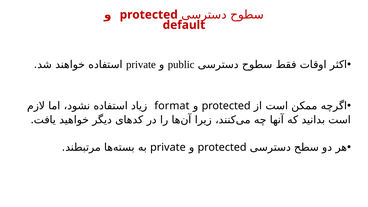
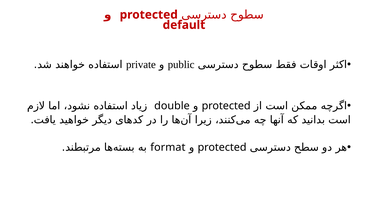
format: format -> double (172, 106)
private: private -> format (168, 147)
